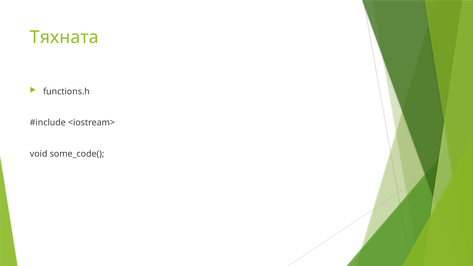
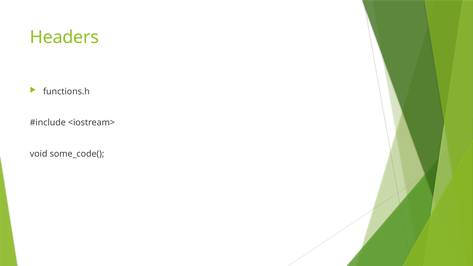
Тяхната: Тяхната -> Headers (64, 37)
